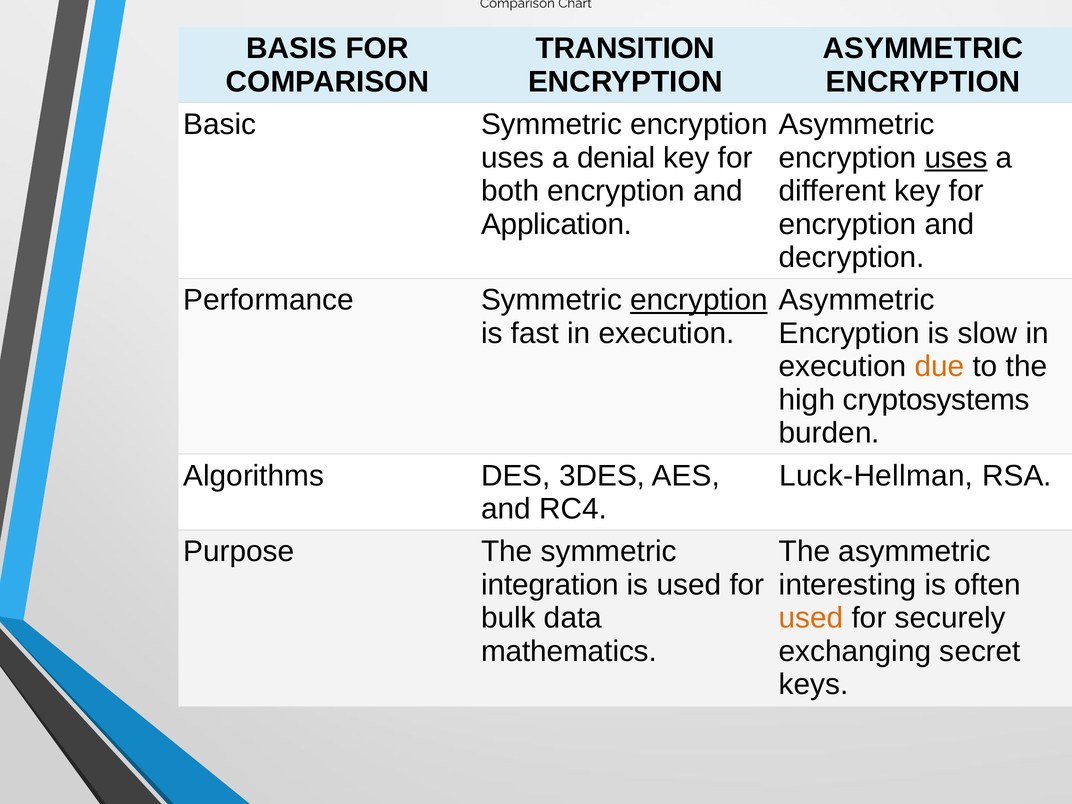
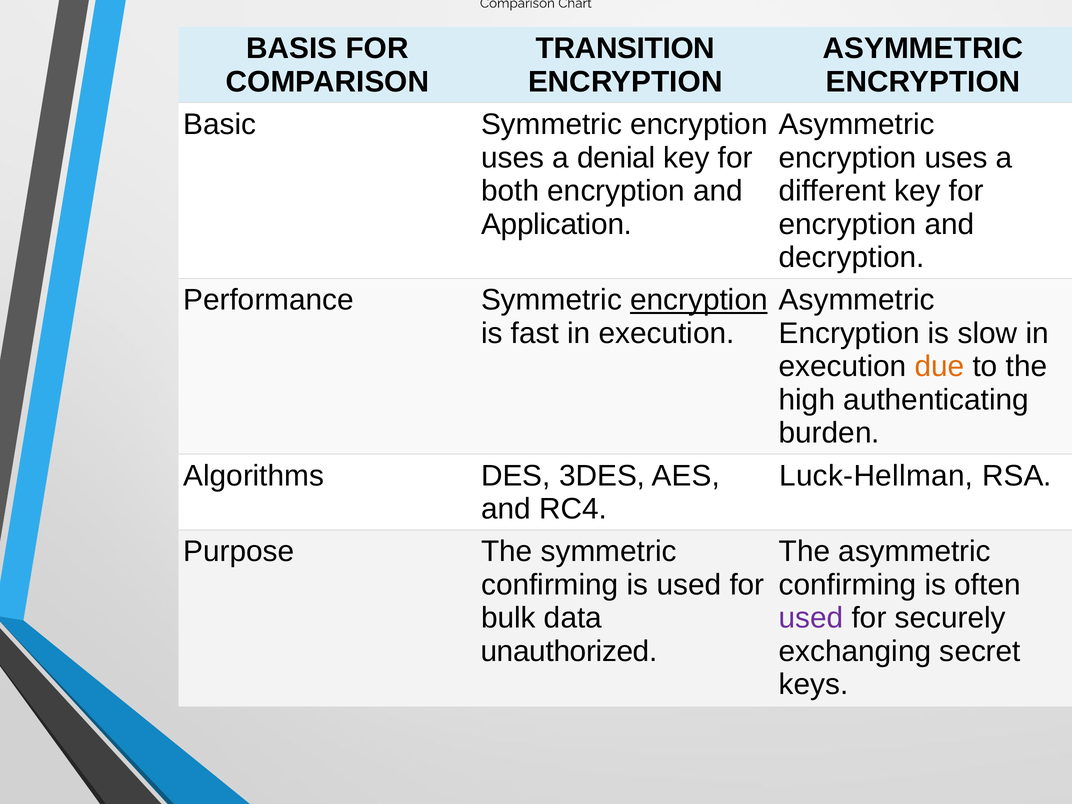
uses underline: present -> none (956, 158)
cryptosystems: cryptosystems -> authenticating (936, 400)
integration: integration -> confirming (550, 585)
interesting: interesting -> confirming (848, 585)
used colour: orange -> purple (811, 618)
mathematics: mathematics -> unauthorized (569, 651)
